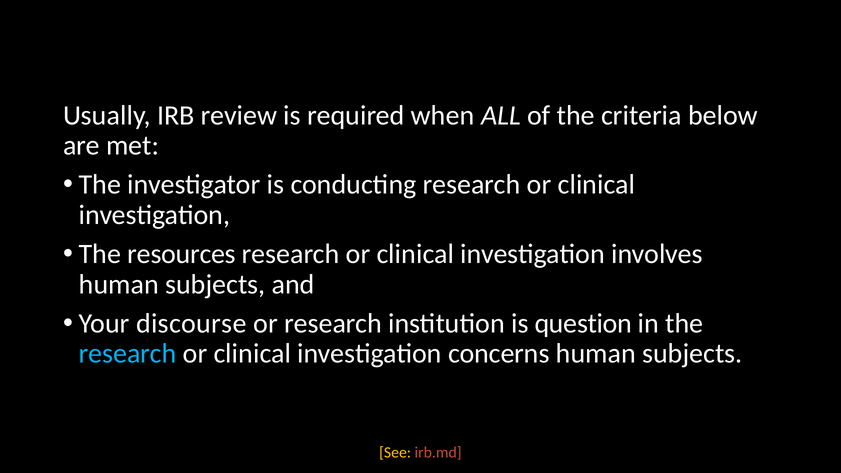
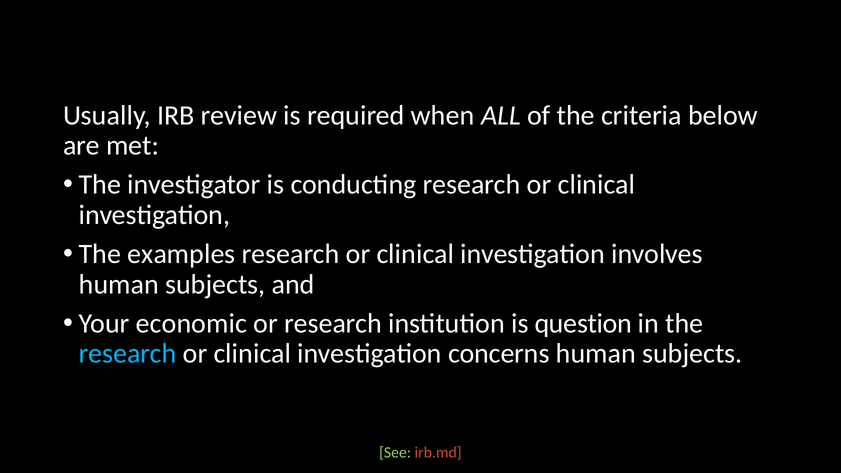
resources: resources -> examples (181, 254)
discourse: discourse -> economic (191, 323)
See colour: yellow -> light green (395, 452)
